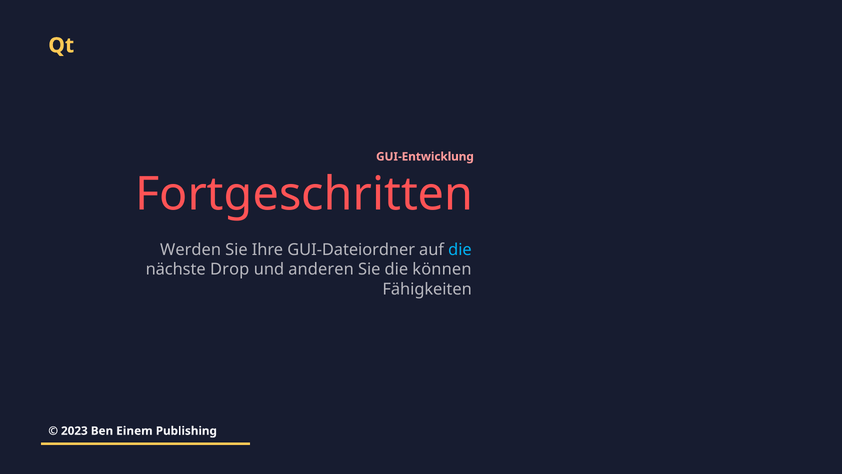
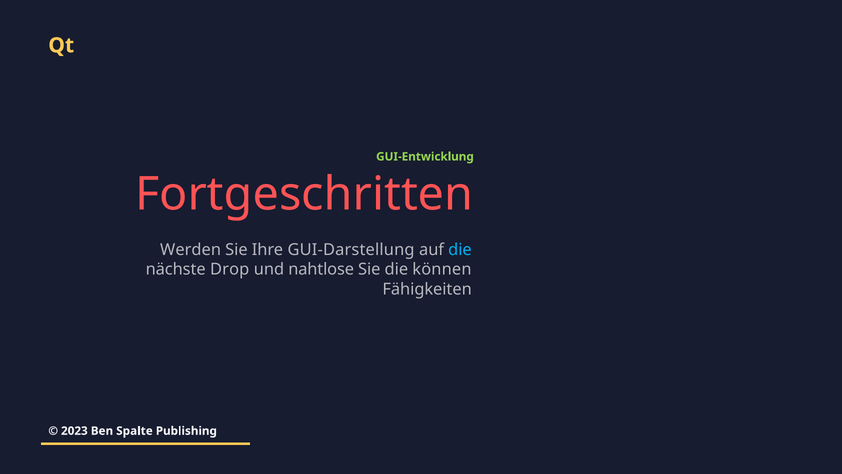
GUI-Entwicklung colour: pink -> light green (425, 157)
GUI-Dateiordner: GUI-Dateiordner -> GUI-Darstellung (351, 250)
anderen: anderen -> nahtlose (321, 269)
Einem: Einem -> Spalte (134, 431)
